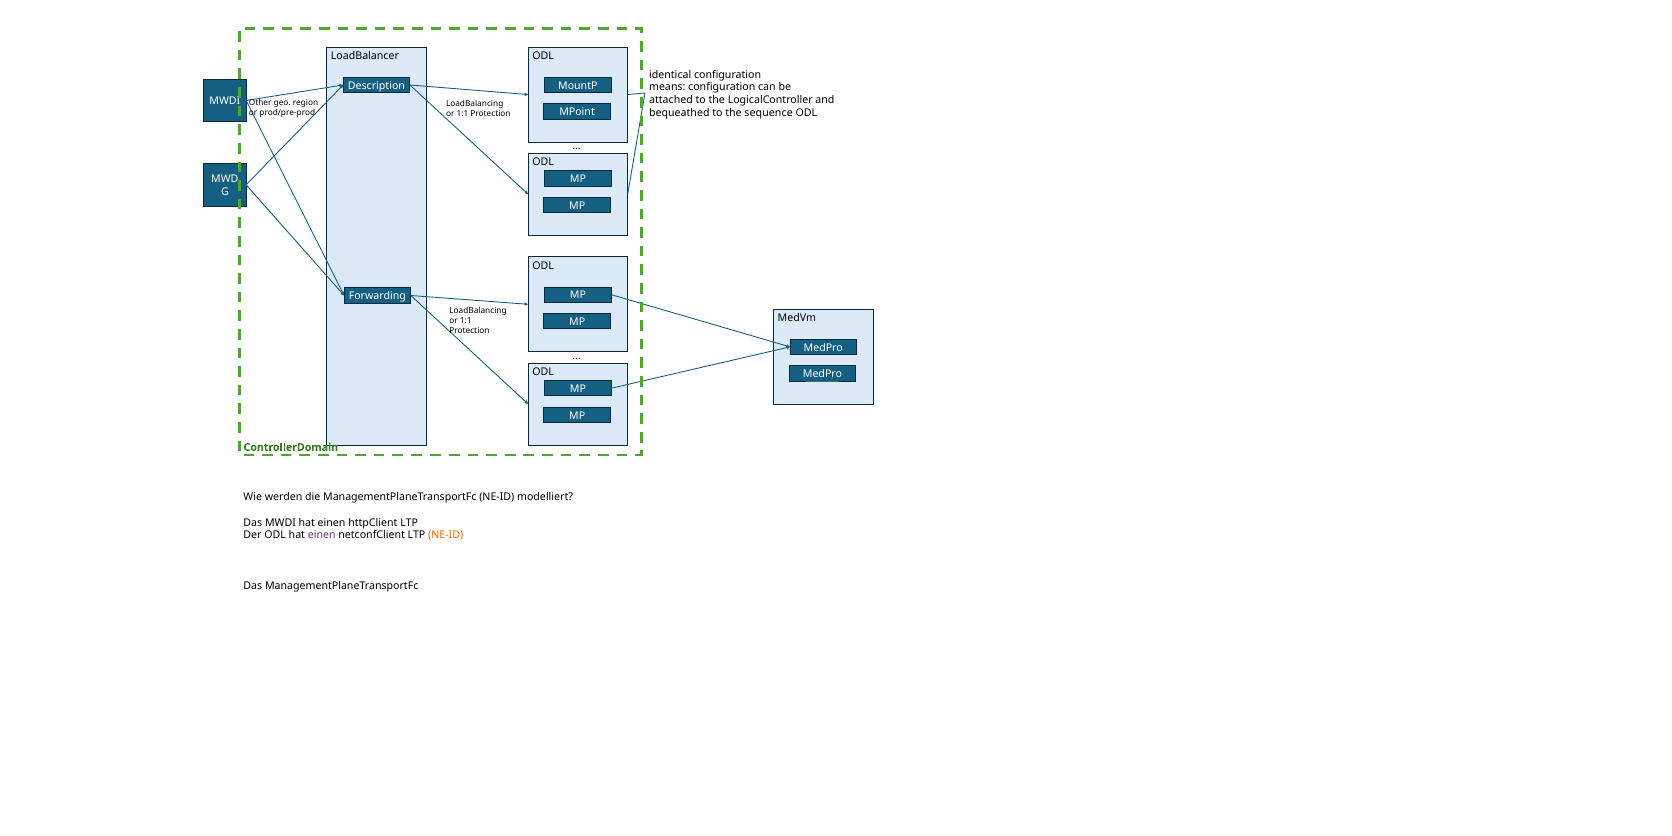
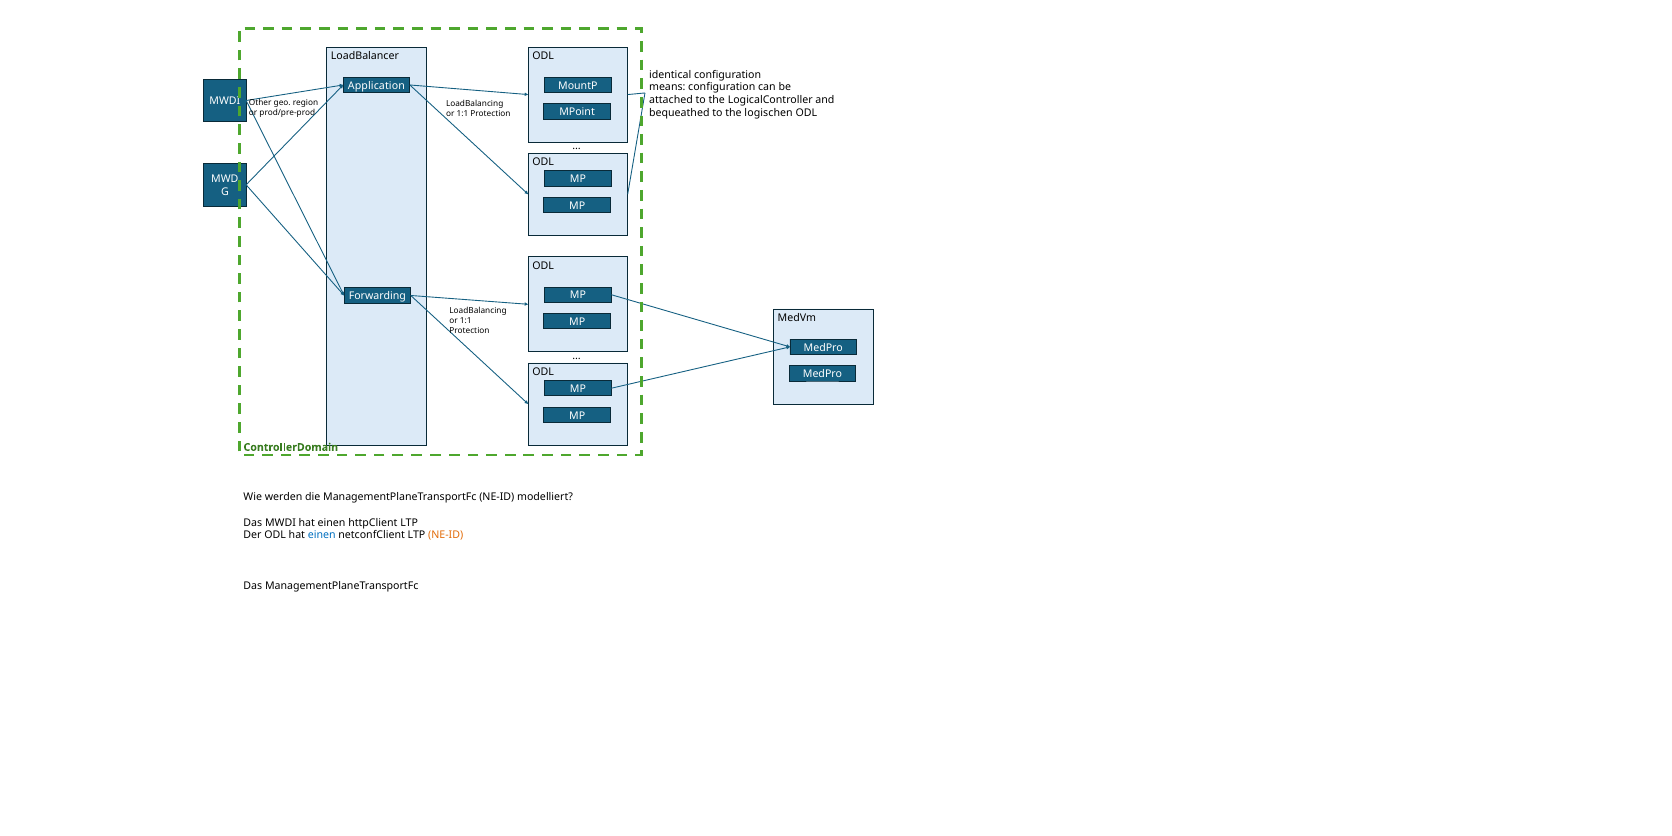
Description: Description -> Application (376, 86)
sequence: sequence -> logischen (769, 113)
einen colour: purple -> blue (322, 535)
